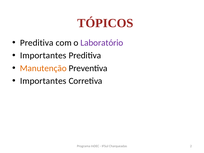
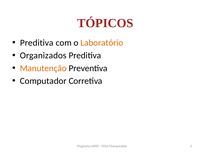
Laboratório colour: purple -> orange (102, 43)
Importantes: Importantes -> Organizados (43, 55)
Importantes: Importantes -> Computador (43, 81)
